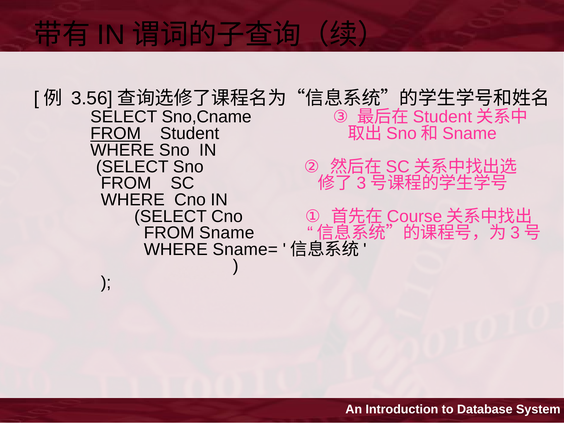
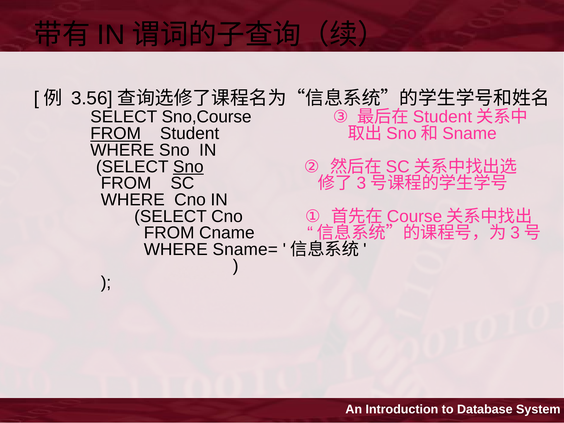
Sno,Cname: Sno,Cname -> Sno,Course (207, 117)
Sno underline: none -> present (188, 167)
Sname: Sname -> Cname (227, 233)
